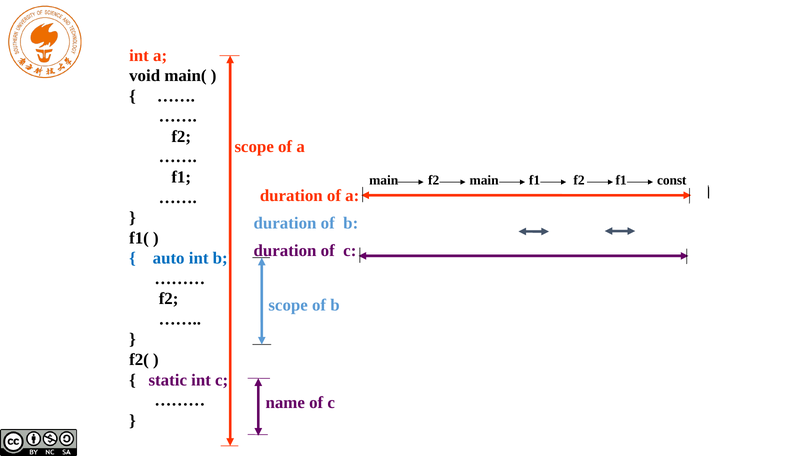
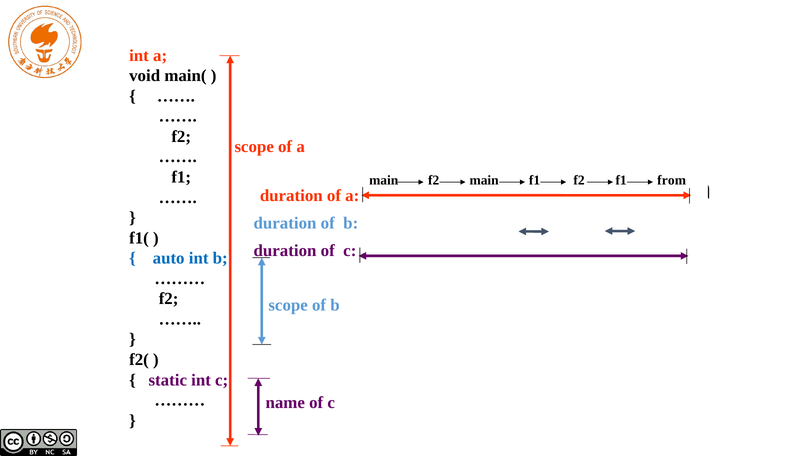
const: const -> from (672, 180)
